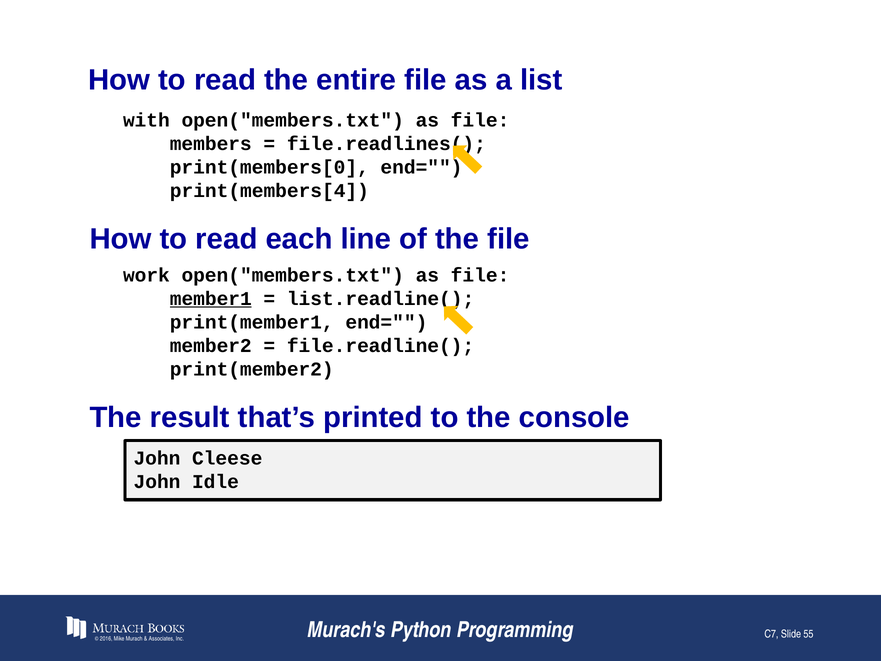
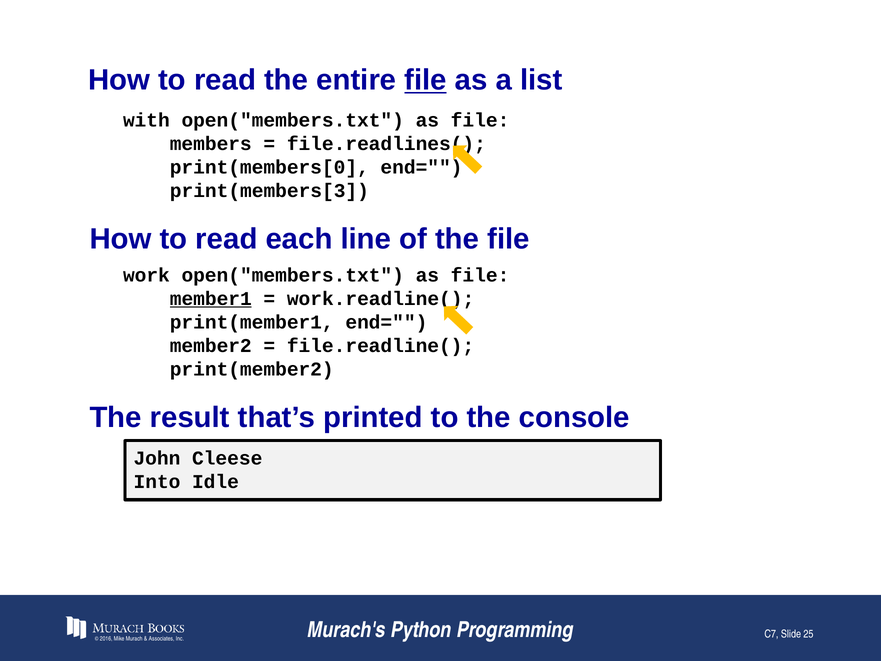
file underline: none -> present (426, 80)
print(members[4: print(members[4 -> print(members[3 (269, 191)
list.readline(: list.readline( -> work.readline( (381, 299)
John: John -> Into (157, 481)
55: 55 -> 25 (809, 634)
